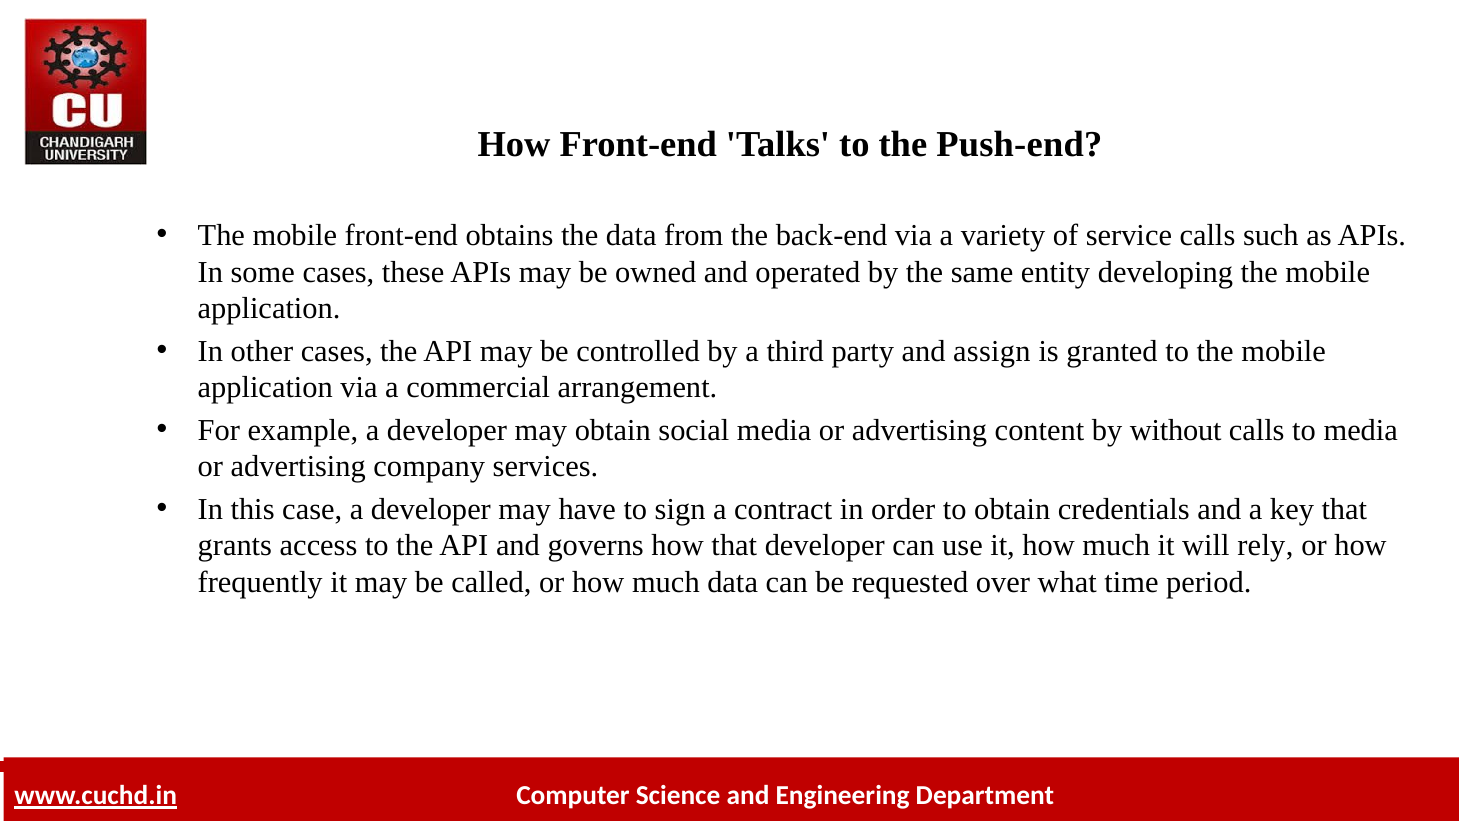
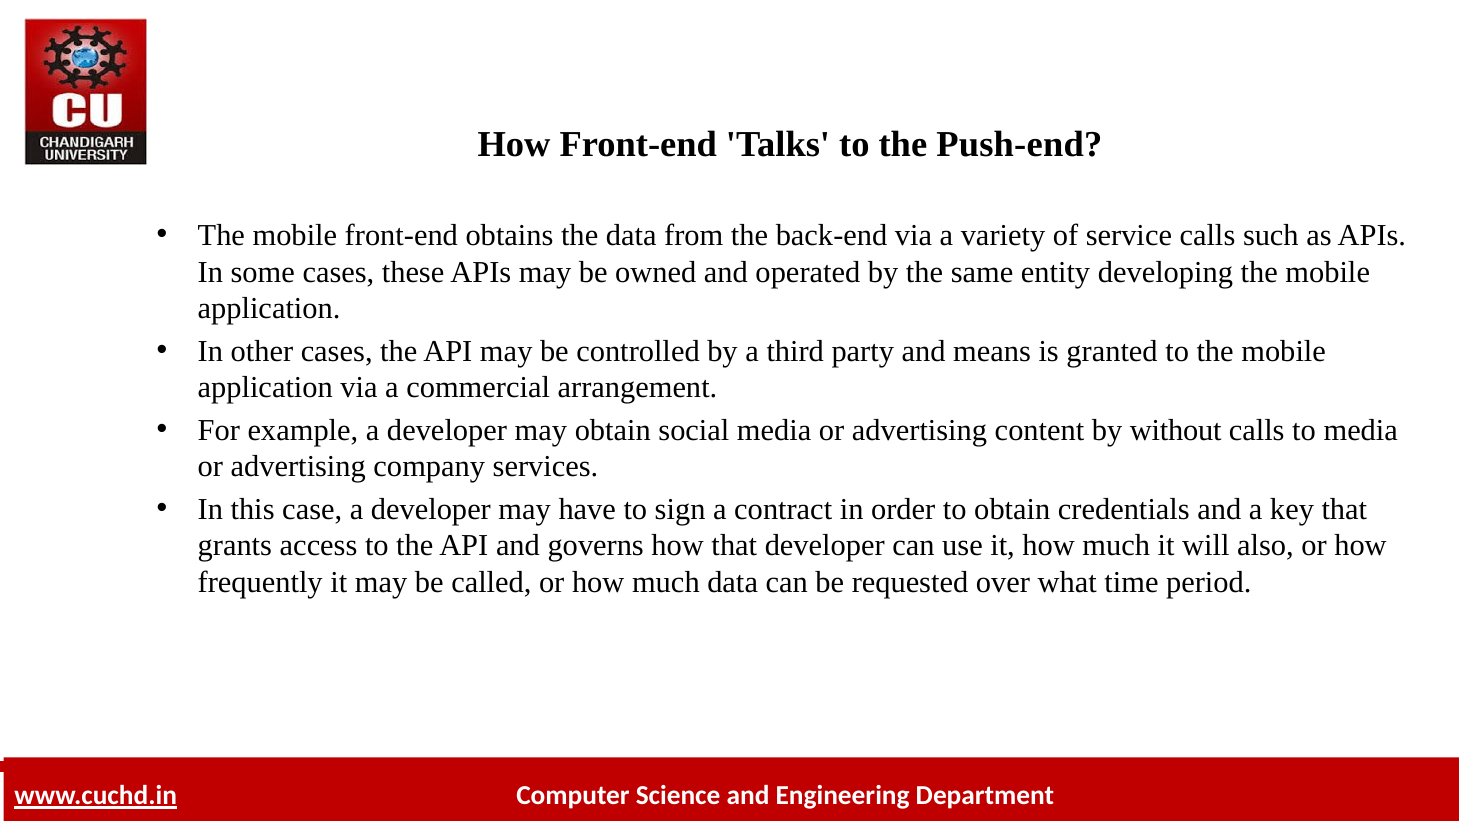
assign: assign -> means (992, 351)
rely: rely -> also (1265, 546)
